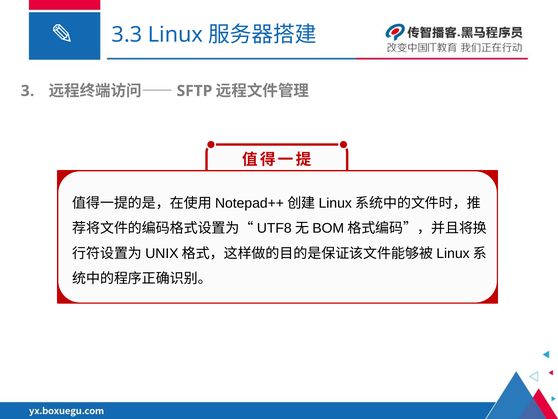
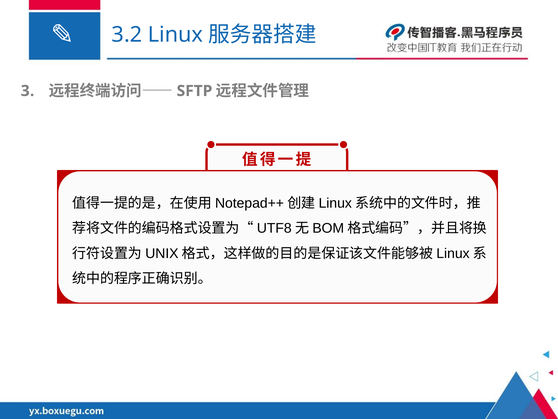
3.3: 3.3 -> 3.2 (127, 35)
